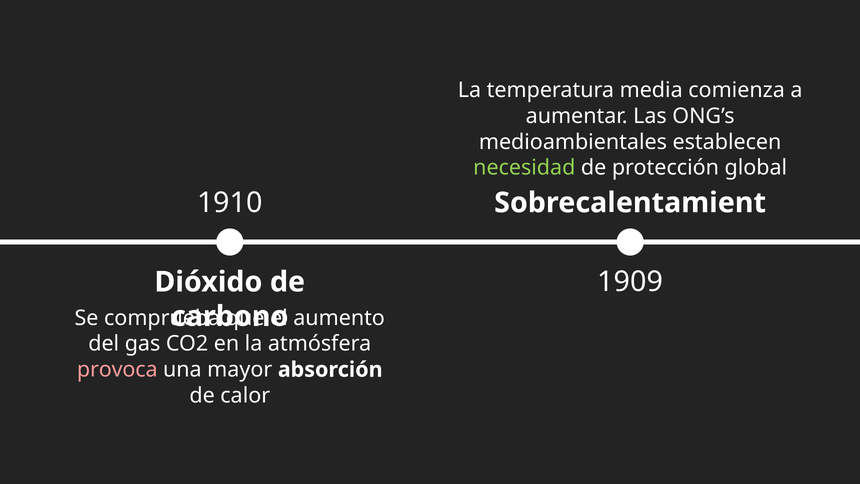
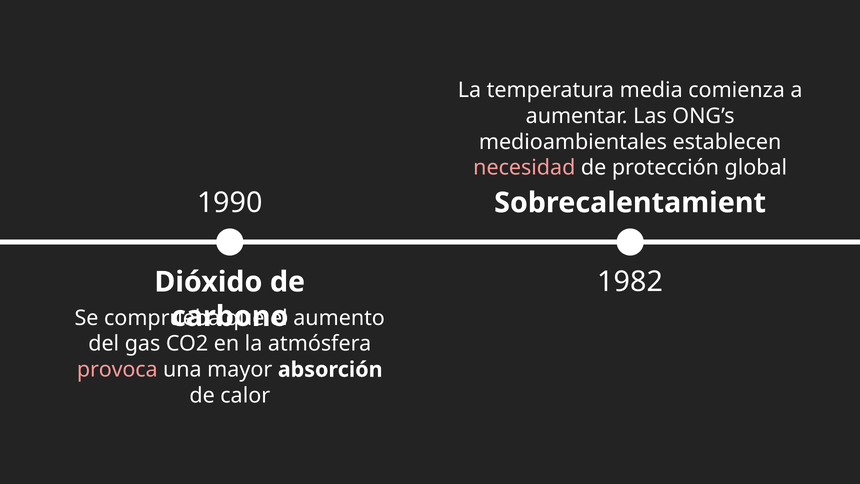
necesidad colour: light green -> pink (524, 168)
1910: 1910 -> 1990 (230, 203)
1909: 1909 -> 1982 (630, 282)
